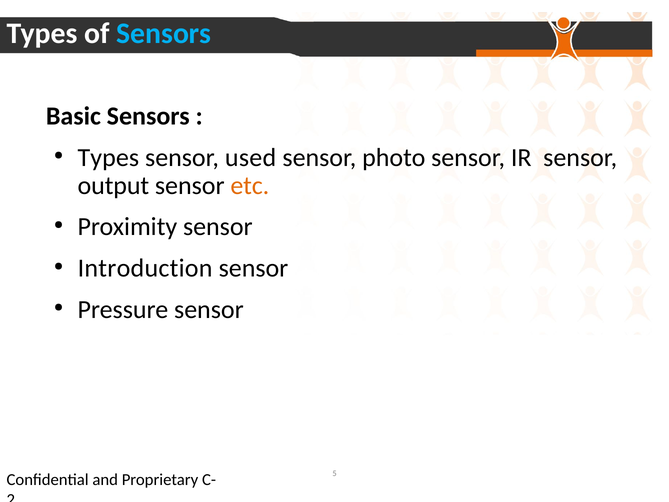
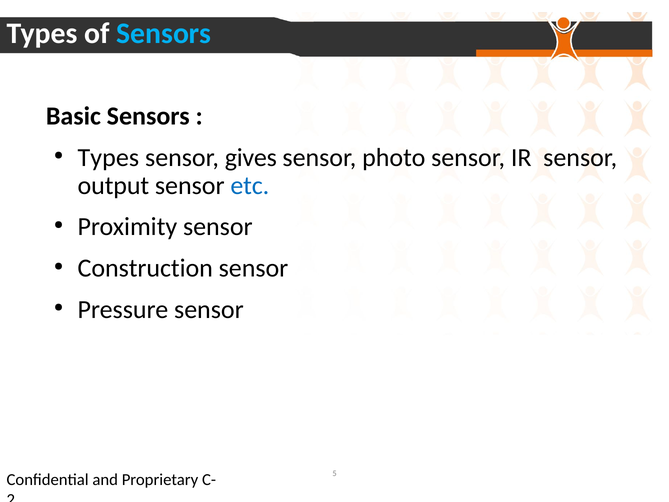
used: used -> gives (251, 157)
etc colour: orange -> blue (250, 186)
Introduction: Introduction -> Construction (145, 268)
